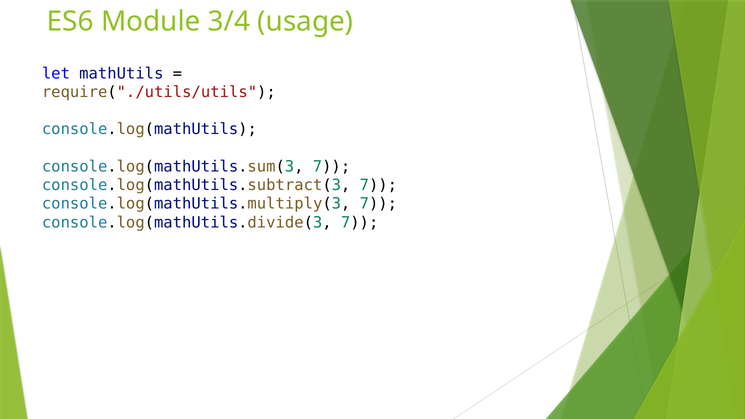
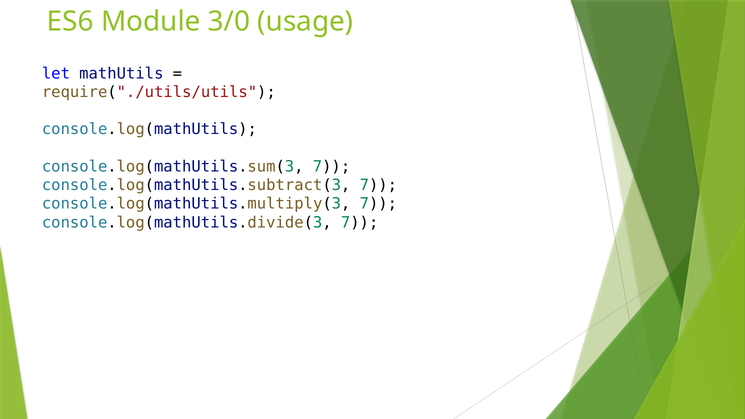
3/4: 3/4 -> 3/0 (229, 22)
